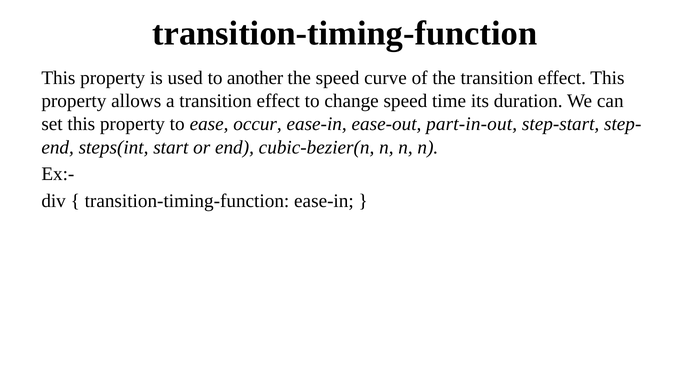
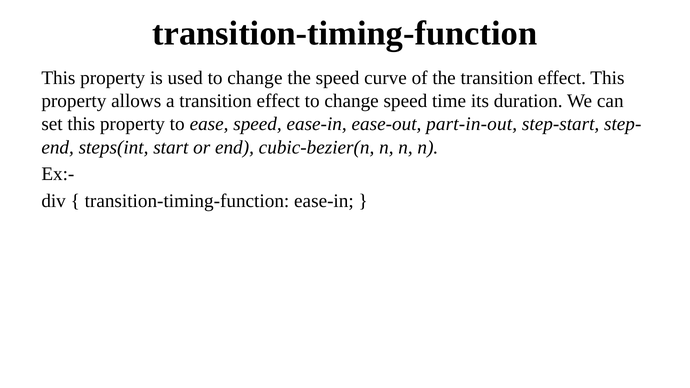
used to another: another -> change (255, 78)
ease occur: occur -> speed (258, 124)
